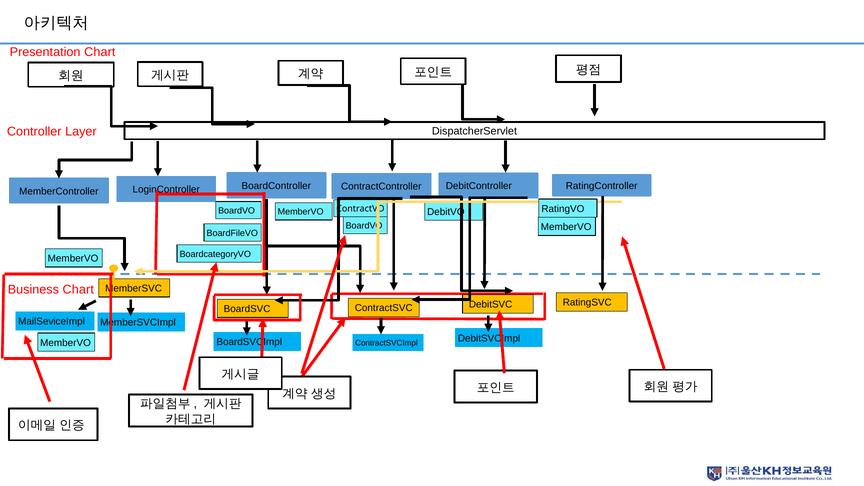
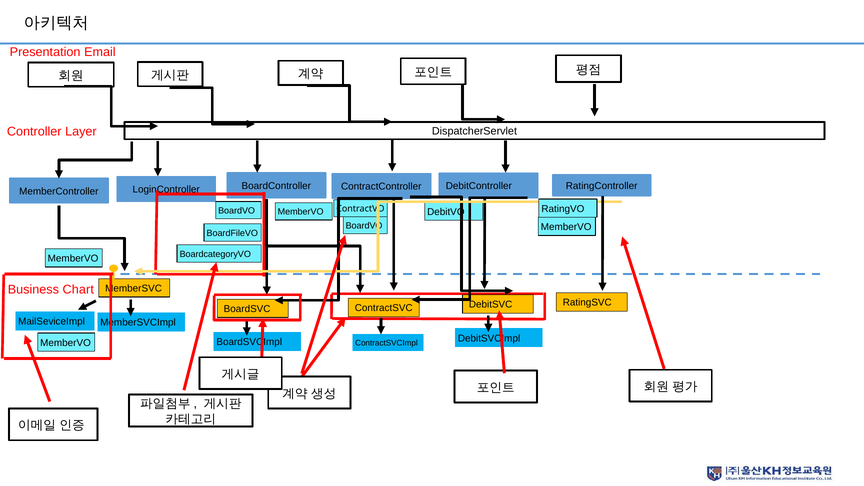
Presentation Chart: Chart -> Email (100, 52)
